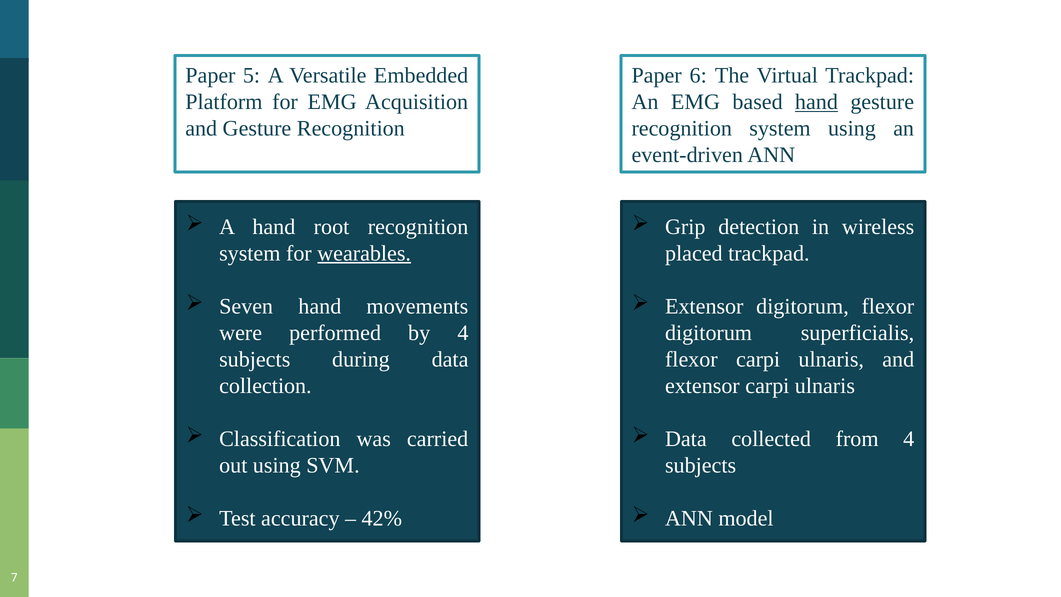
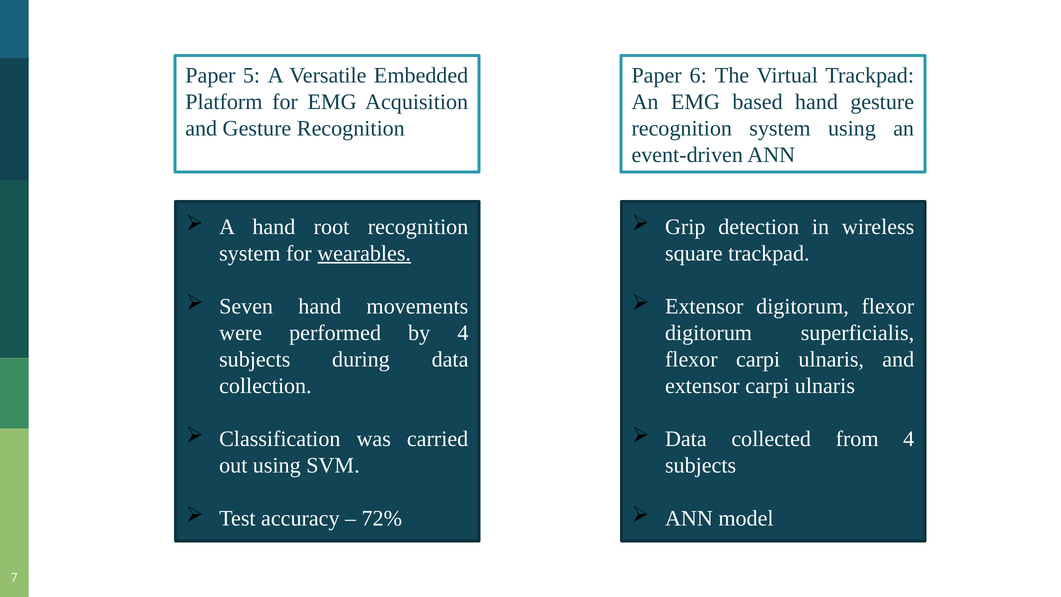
hand underline: present -> none (816, 102)
placed: placed -> square (694, 253)
42%: 42% -> 72% (382, 518)
